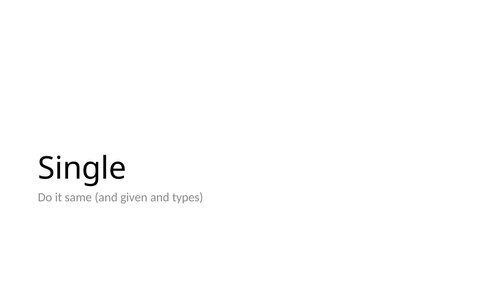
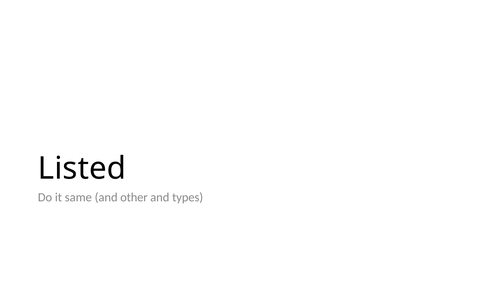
Single: Single -> Listed (82, 168)
given: given -> other (134, 197)
